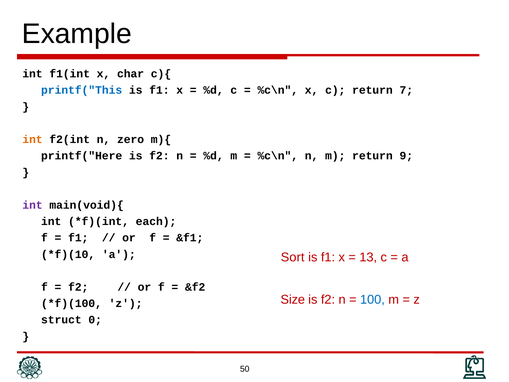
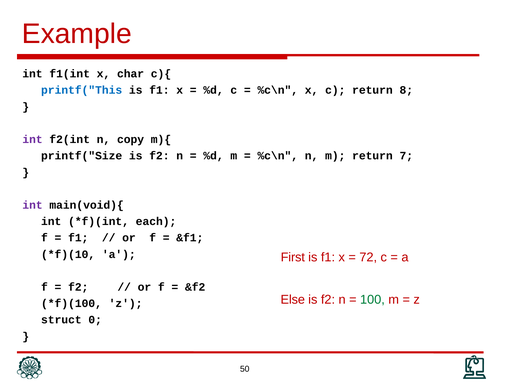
Example colour: black -> red (77, 34)
7: 7 -> 8 (406, 90)
int colour: orange -> purple (32, 139)
zero: zero -> copy (131, 139)
printf("Here: printf("Here -> printf("Size (82, 156)
9: 9 -> 7 (406, 156)
Sort: Sort -> First (293, 257)
13: 13 -> 72 (368, 257)
Size: Size -> Else (293, 300)
100 colour: blue -> green (372, 300)
